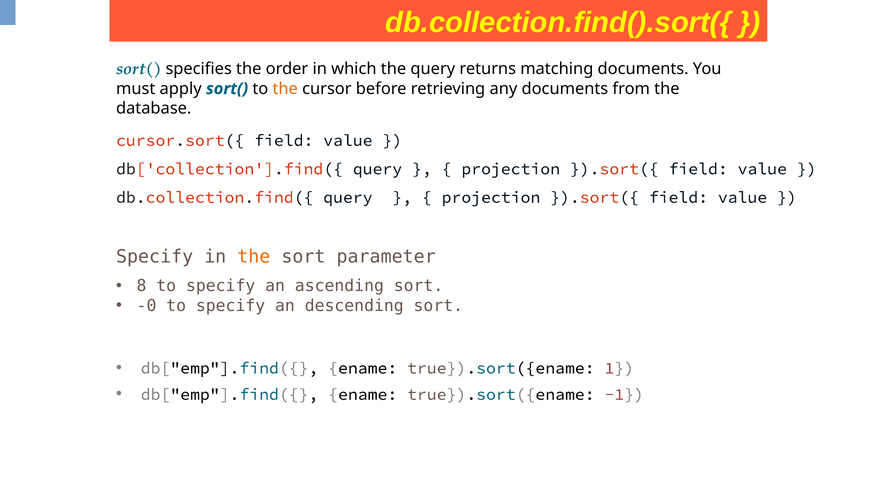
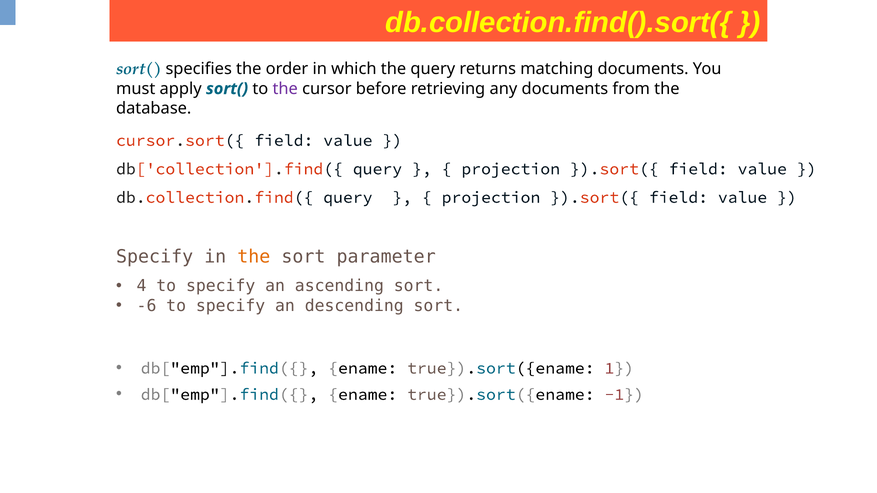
the colour: orange -> purple (285, 89)
8: 8 -> 4 (142, 286)
-0: -0 -> -6 (147, 306)
